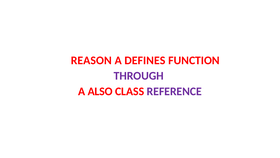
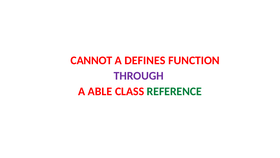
REASON: REASON -> CANNOT (91, 60)
ALSO: ALSO -> ABLE (100, 91)
REFERENCE colour: purple -> green (174, 91)
